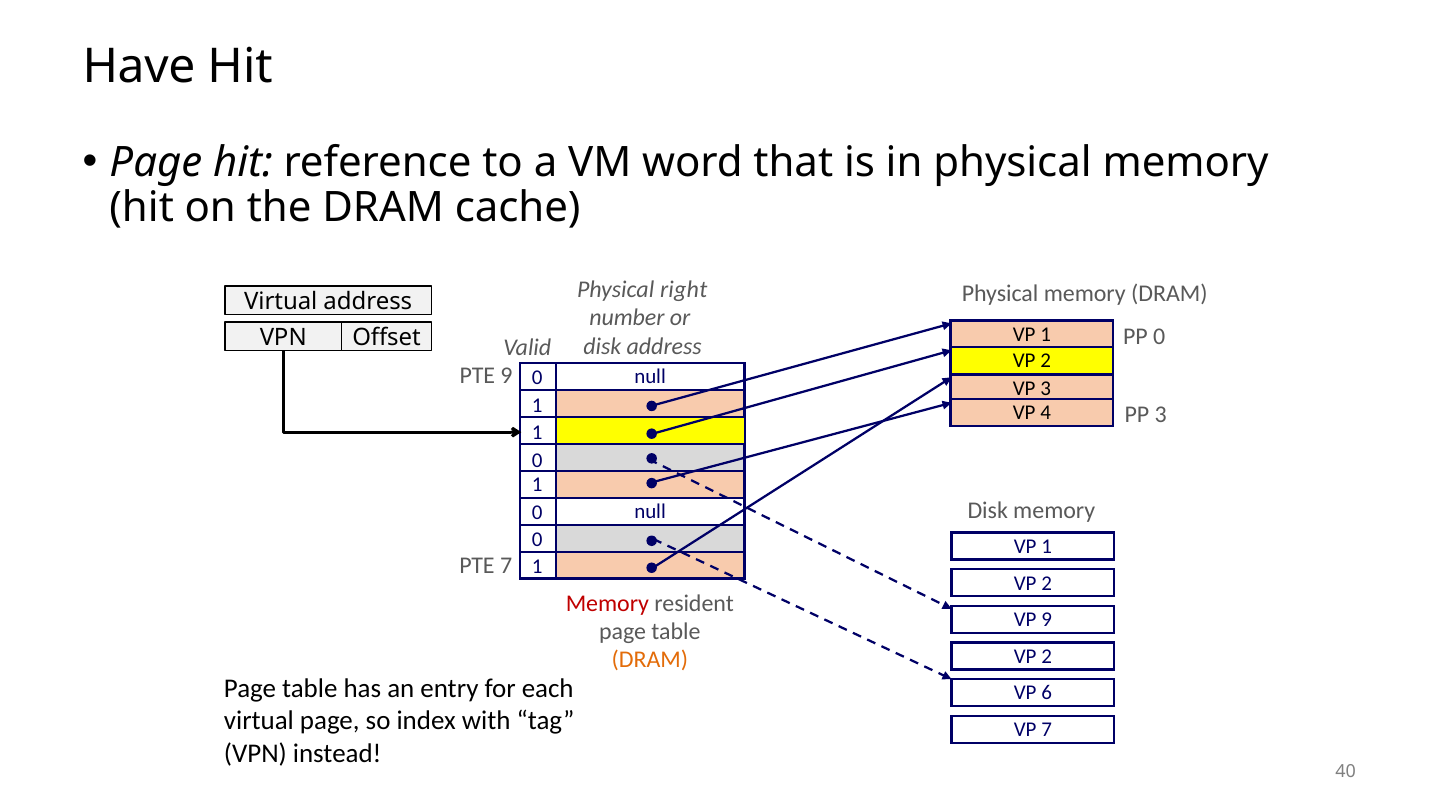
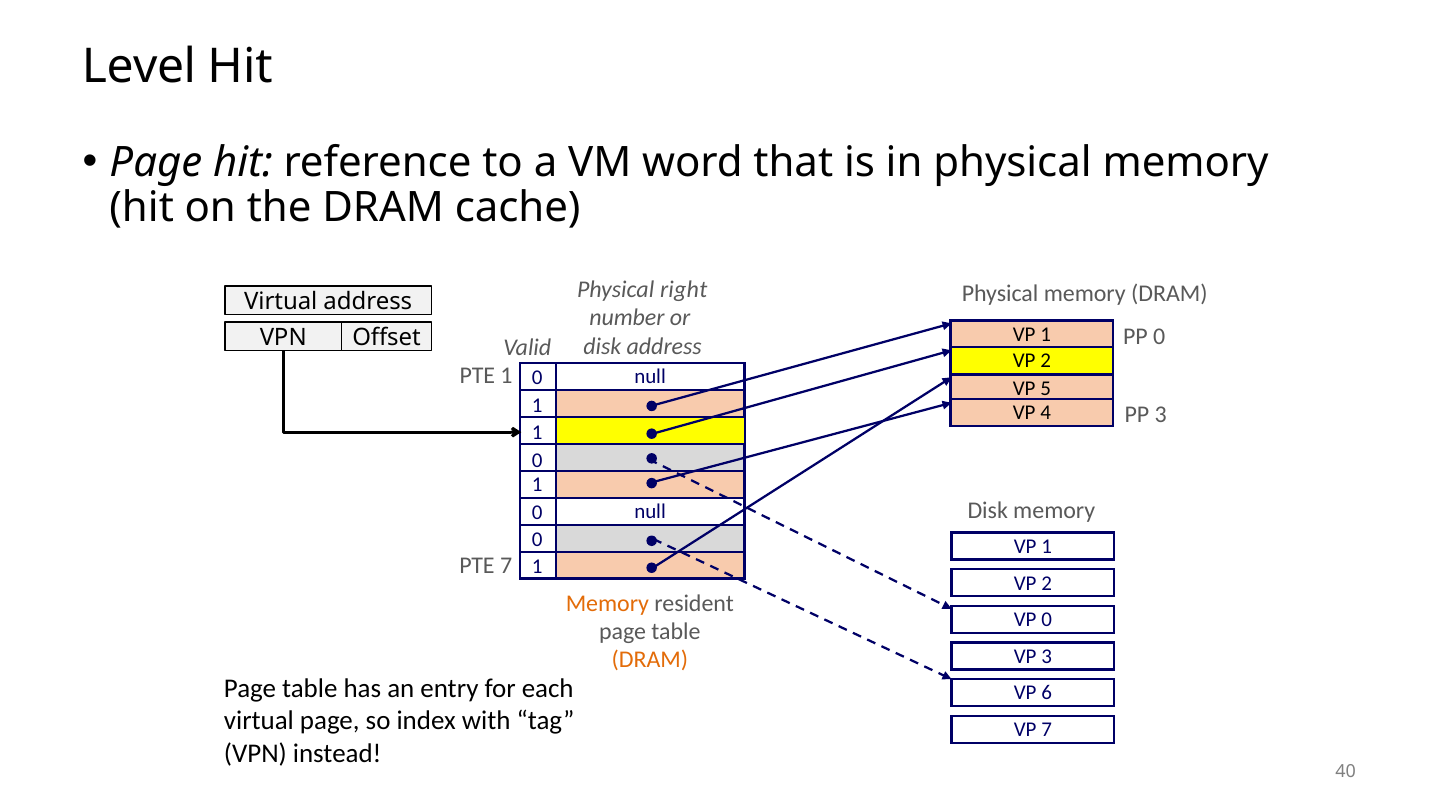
Have: Have -> Level (139, 67)
PTE 9: 9 -> 1 (507, 376)
VP 3: 3 -> 5 (1046, 388)
Memory colour: red -> orange (607, 604)
VP 9: 9 -> 0 (1047, 620)
2: 2 -> 3 (1047, 657)
